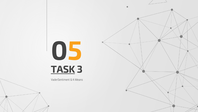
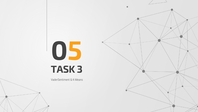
TASK underline: present -> none (63, 69)
